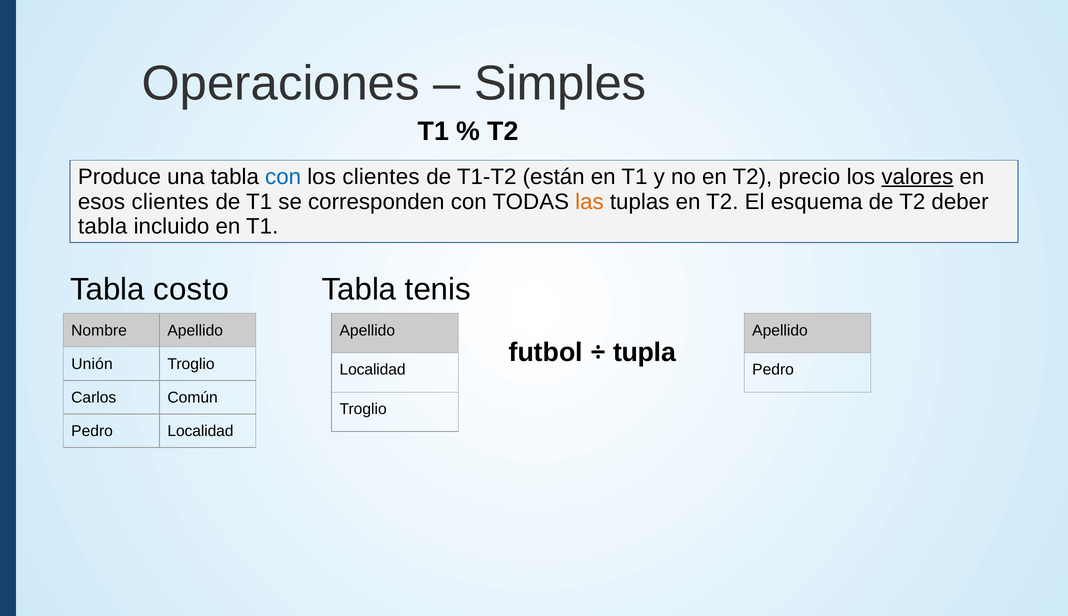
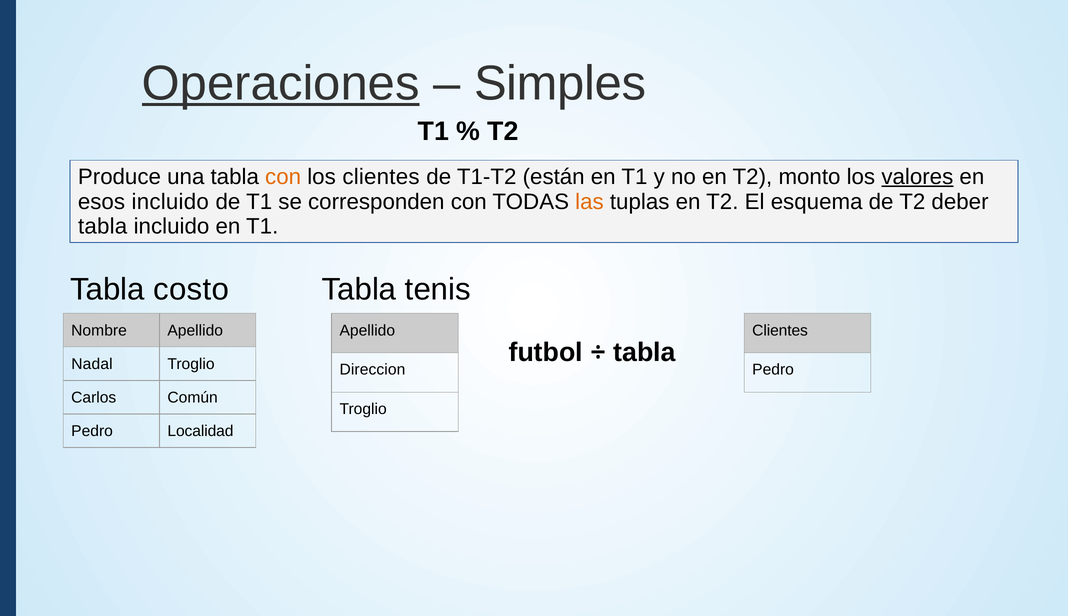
Operaciones underline: none -> present (281, 83)
con colour: blue -> orange (283, 177)
precio: precio -> monto (809, 177)
esos clientes: clientes -> incluido (170, 202)
Apellido: Apellido -> Clientes (780, 330)
tupla: tupla -> tabla (644, 352)
Unión: Unión -> Nadal (92, 364)
Localidad: Localidad -> Direccion (372, 370)
